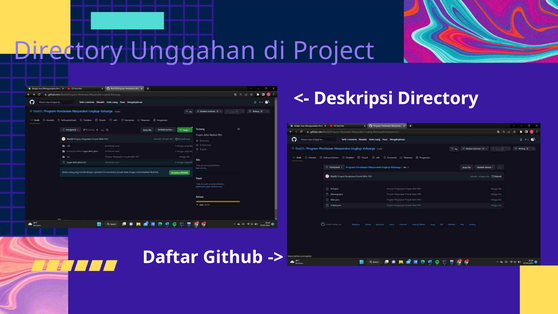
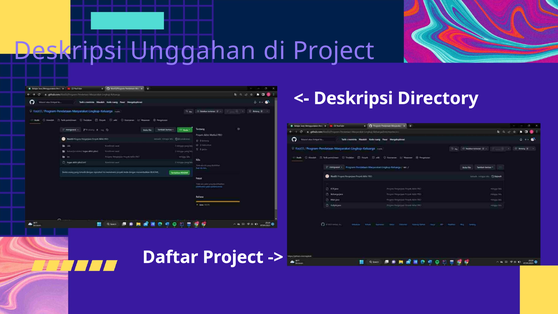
Directory: Directory -> Deskripsi (68, 51)
Daftar Github: Github -> Project (233, 257)
